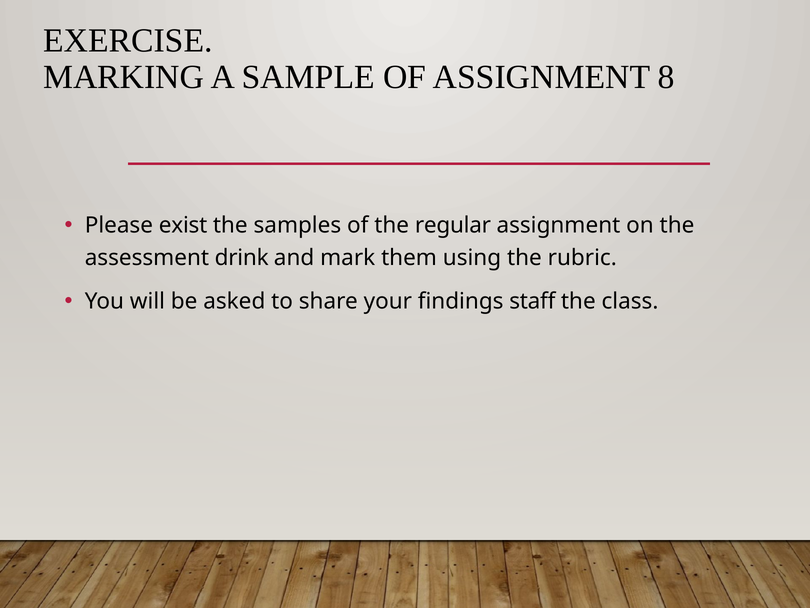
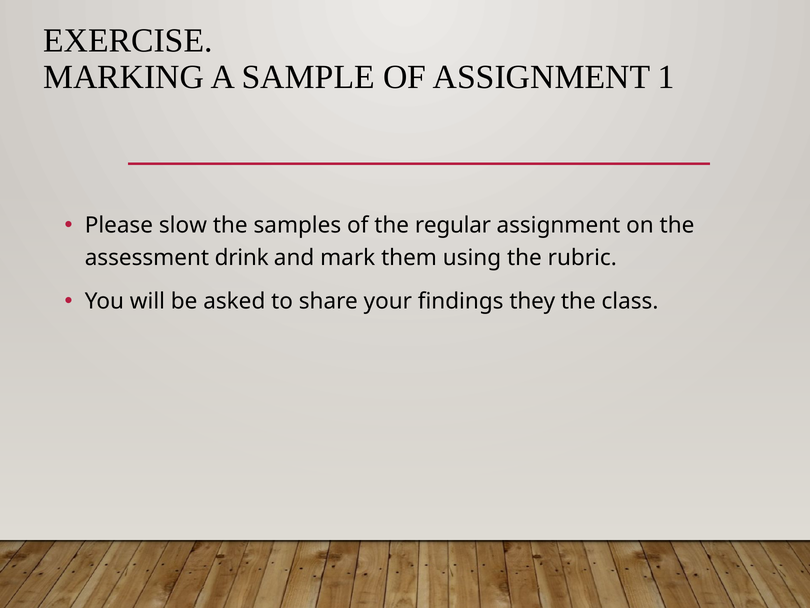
8: 8 -> 1 (666, 77)
exist: exist -> slow (183, 225)
staff: staff -> they (532, 301)
